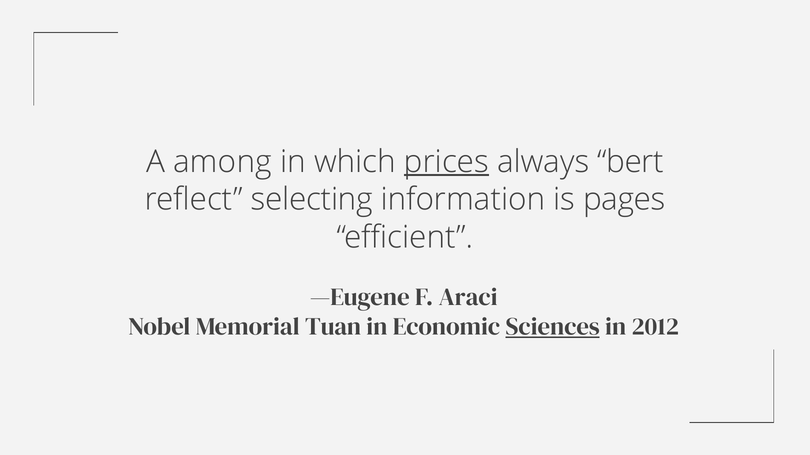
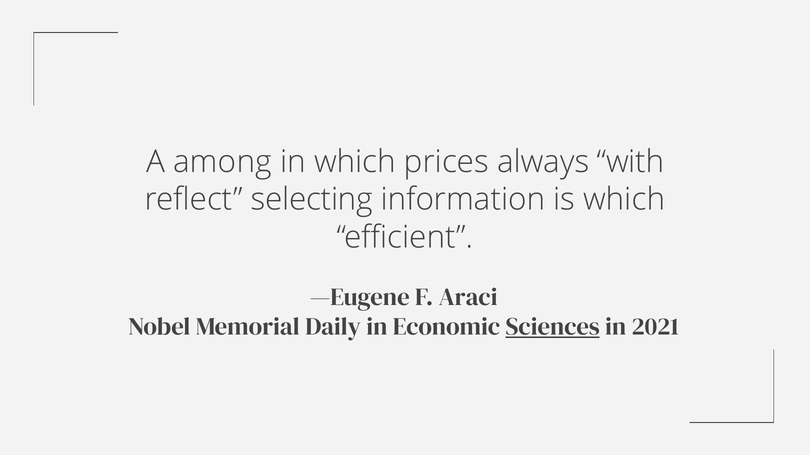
prices underline: present -> none (446, 162)
bert: bert -> with (630, 162)
is pages: pages -> which (624, 200)
Tuan: Tuan -> Daily (333, 327)
2012: 2012 -> 2021 (655, 327)
